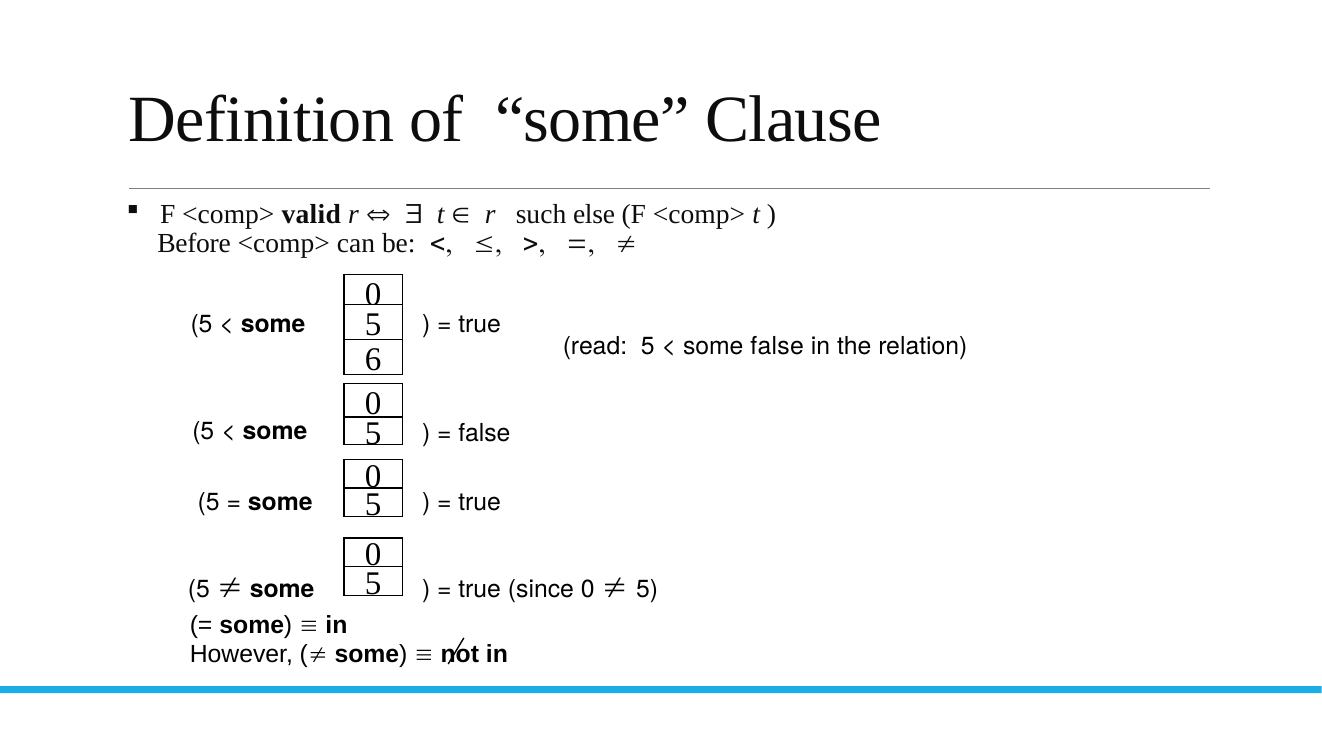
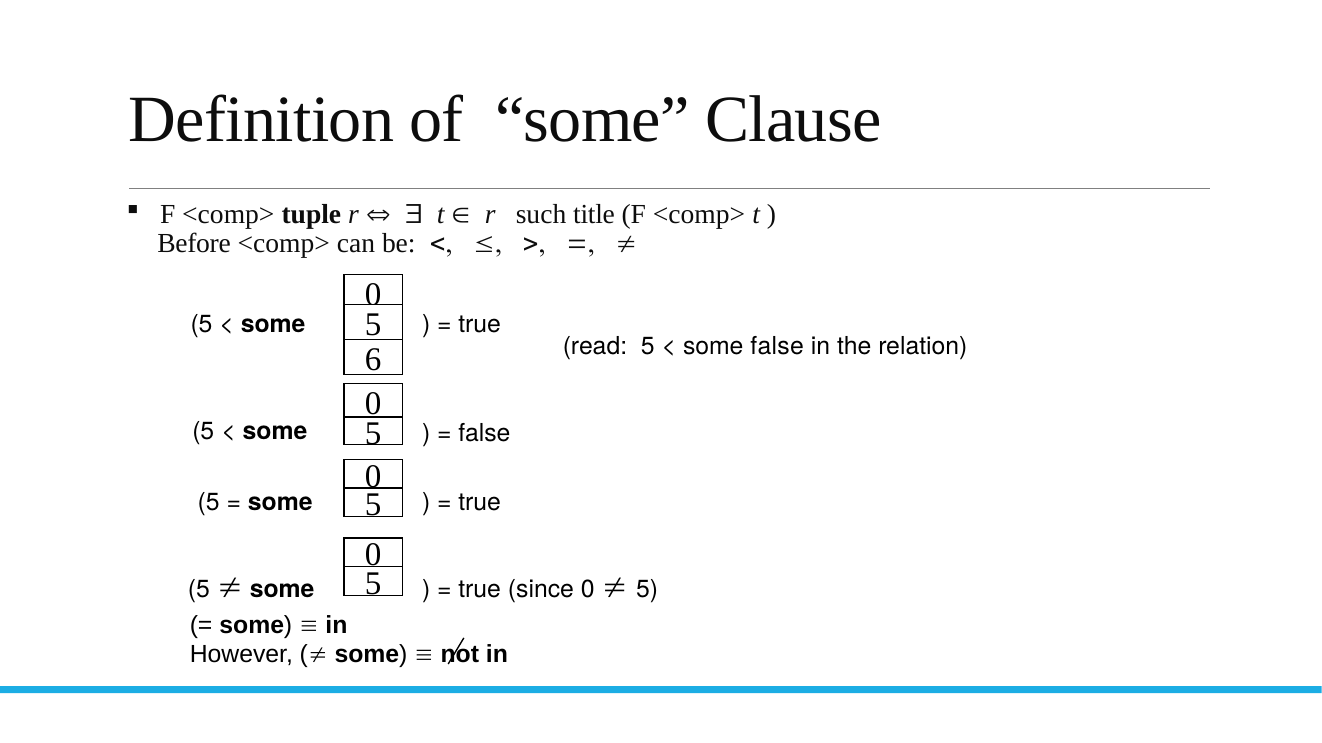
valid: valid -> tuple (311, 214)
else: else -> title (594, 214)
